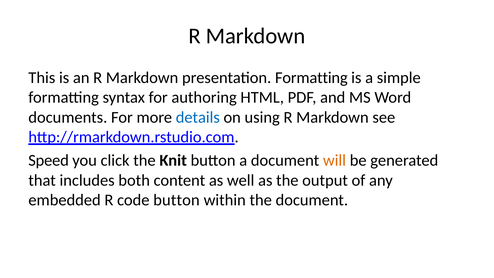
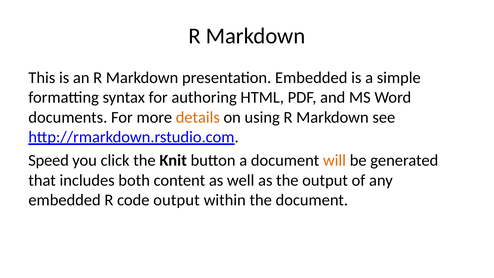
presentation Formatting: Formatting -> Embedded (311, 78)
details colour: blue -> orange (198, 117)
code button: button -> output (176, 200)
